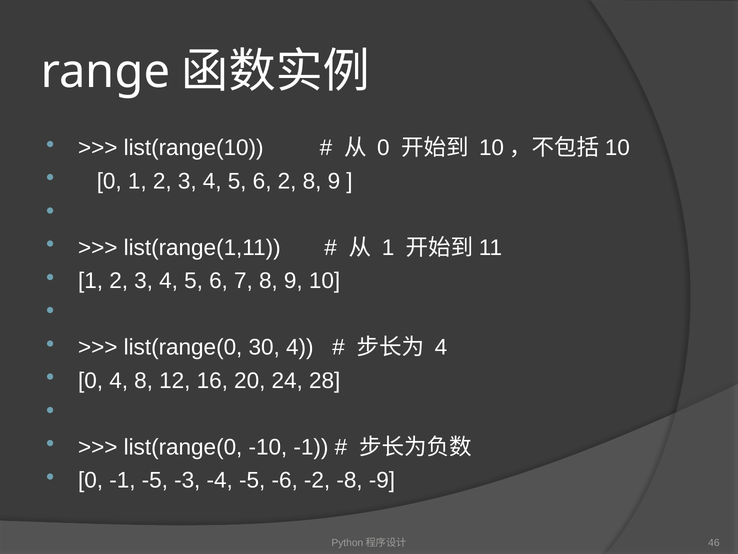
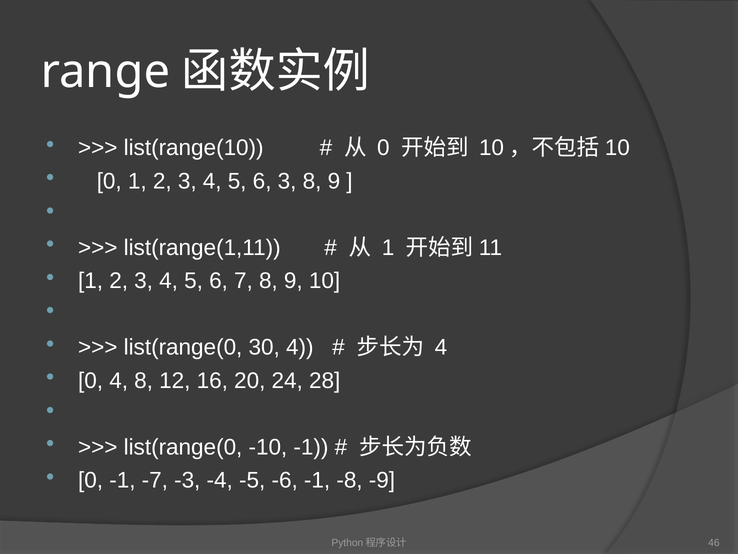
6 2: 2 -> 3 (287, 181)
-1 -5: -5 -> -7 (155, 480)
-6 -2: -2 -> -1 (317, 480)
